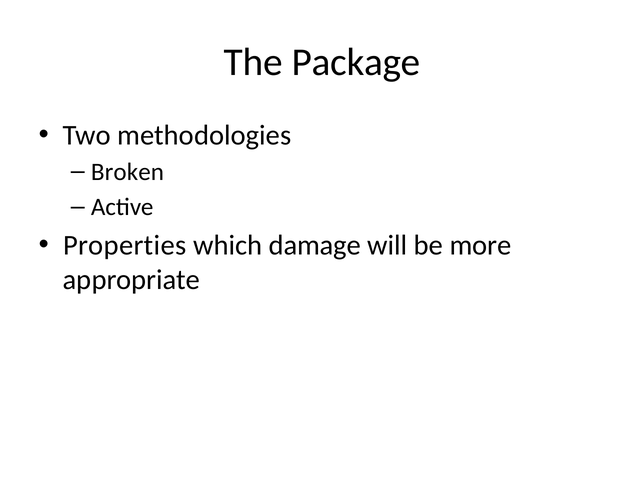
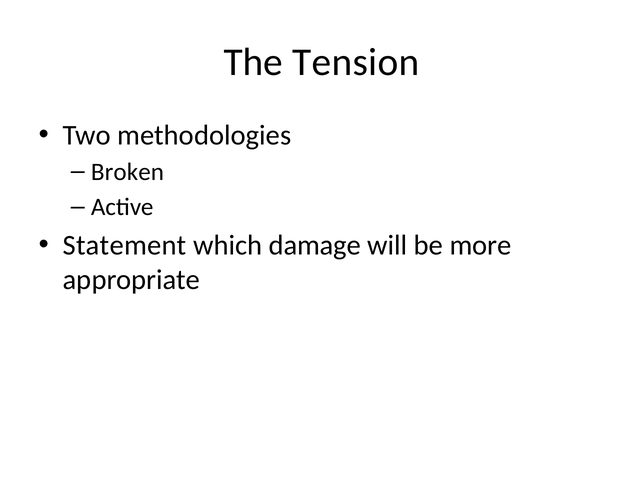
Package: Package -> Tension (356, 62)
Properties: Properties -> Statement (125, 245)
